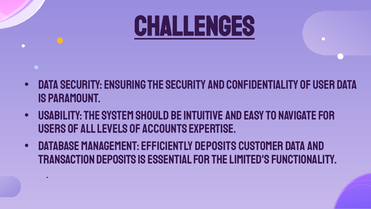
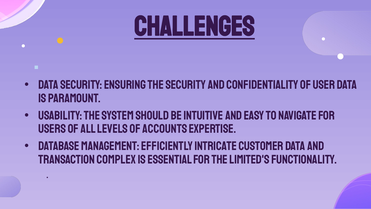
Efficiently deposits: deposits -> intricate (216, 146)
transaction deposits: deposits -> complex (116, 159)
